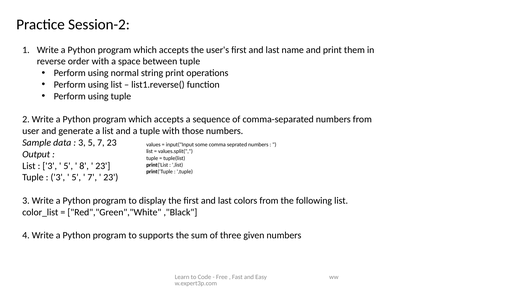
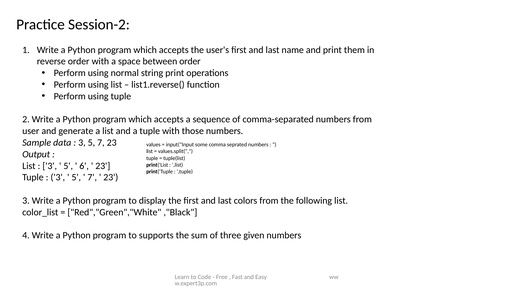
between tuple: tuple -> order (190, 61)
8: 8 -> 6 (84, 166)
